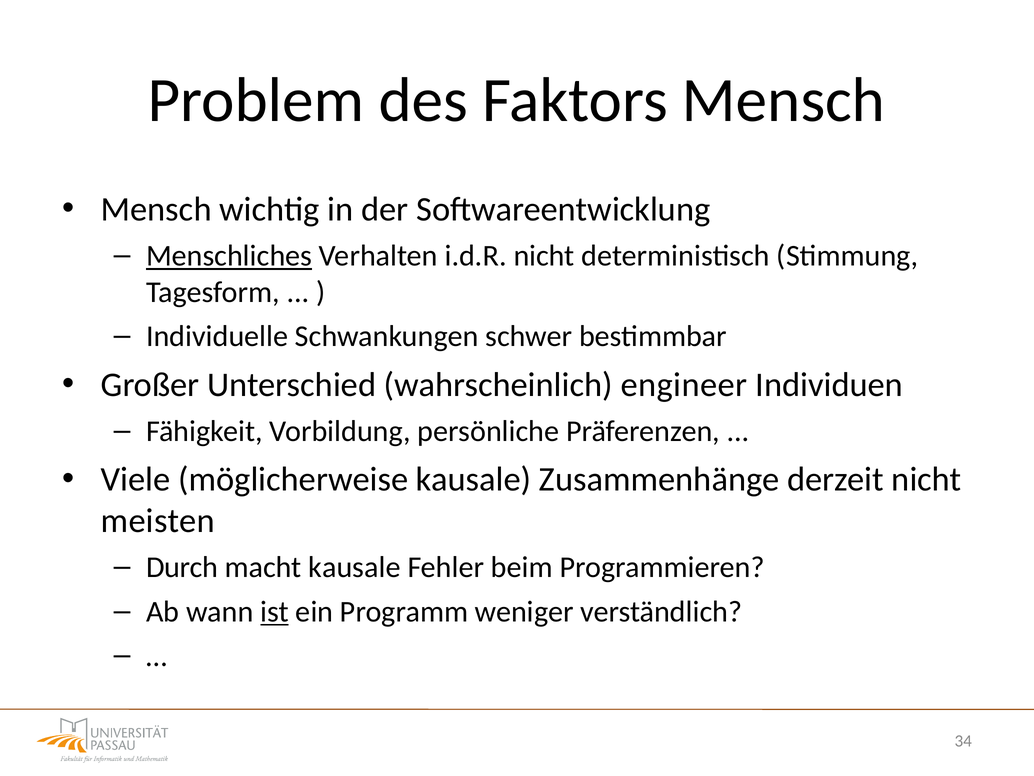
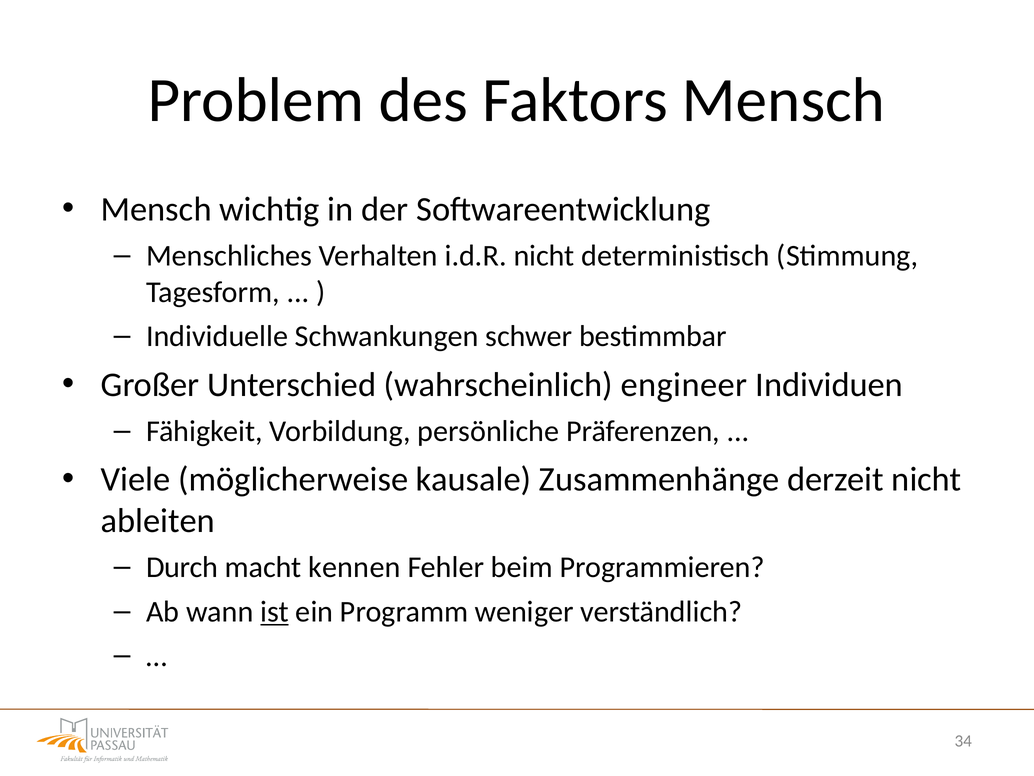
Menschliches underline: present -> none (229, 256)
meisten: meisten -> ableiten (158, 521)
macht kausale: kausale -> kennen (354, 567)
